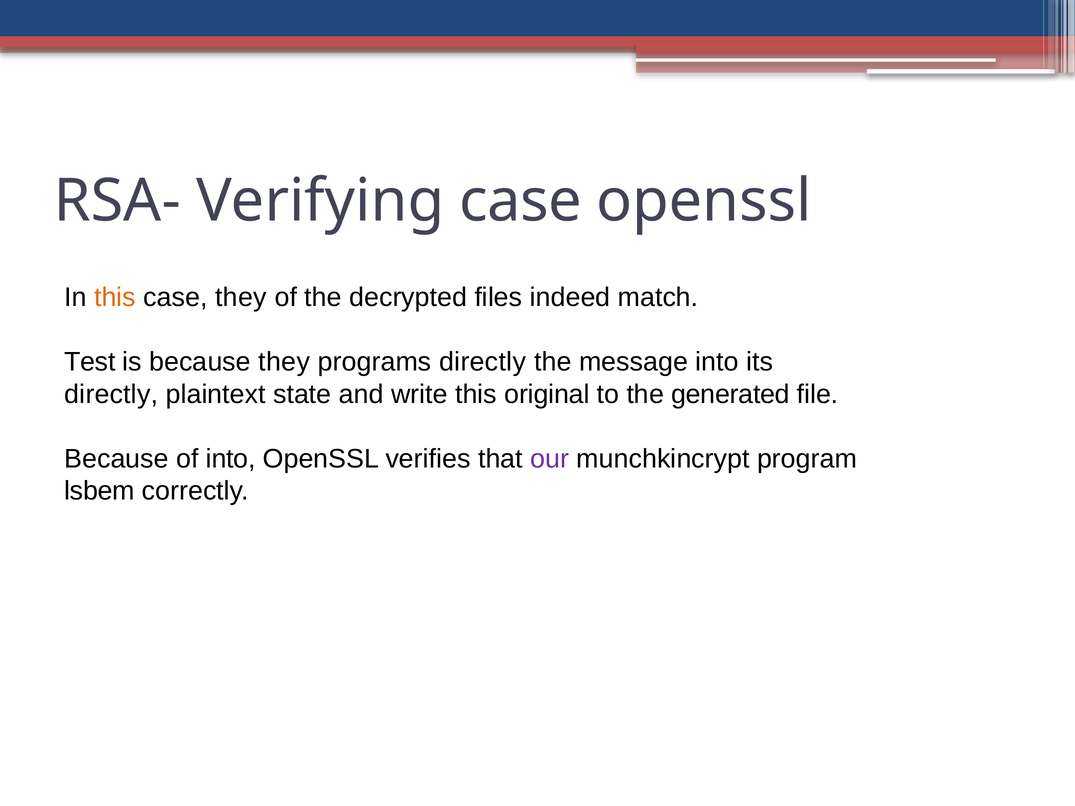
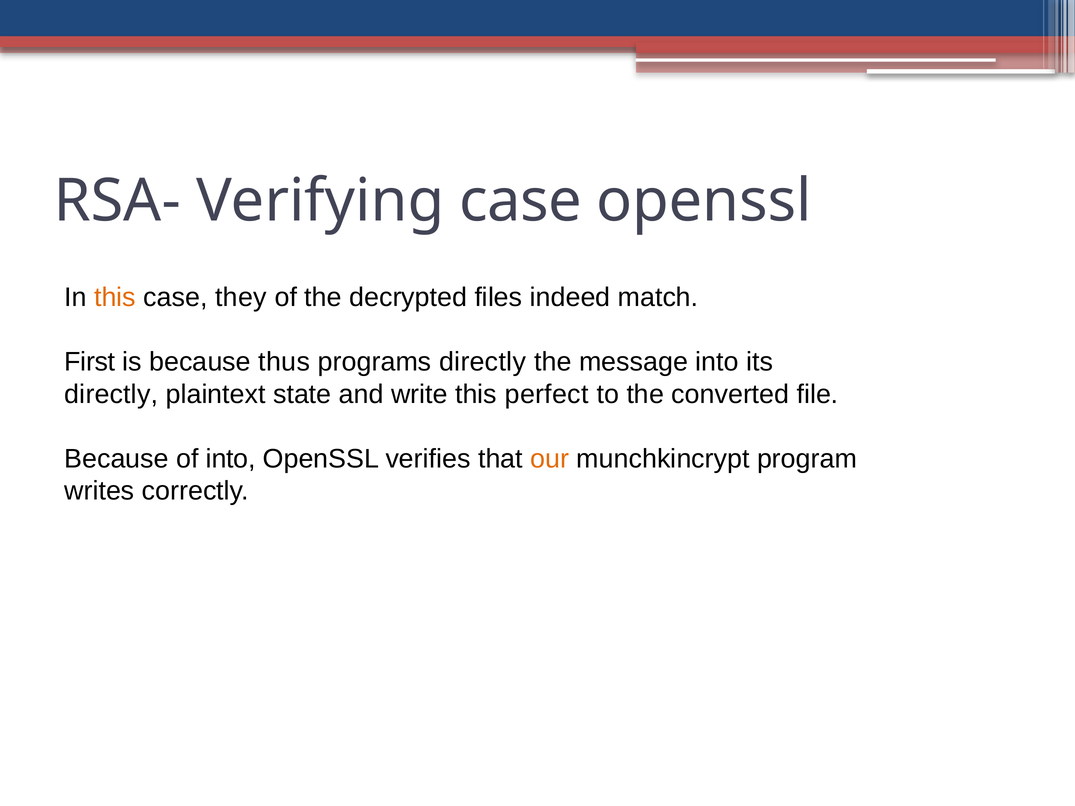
Test: Test -> First (90, 362)
because they: they -> thus (284, 362)
original: original -> perfect (547, 394)
generated: generated -> converted (730, 394)
our colour: purple -> orange (550, 459)
lsbem: lsbem -> writes (99, 491)
